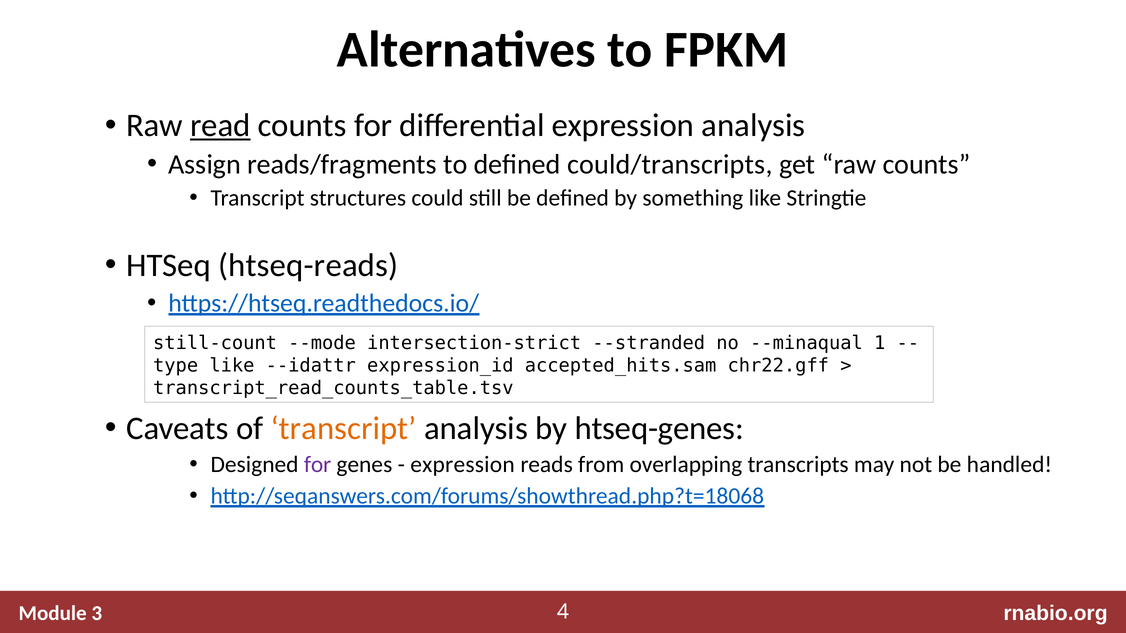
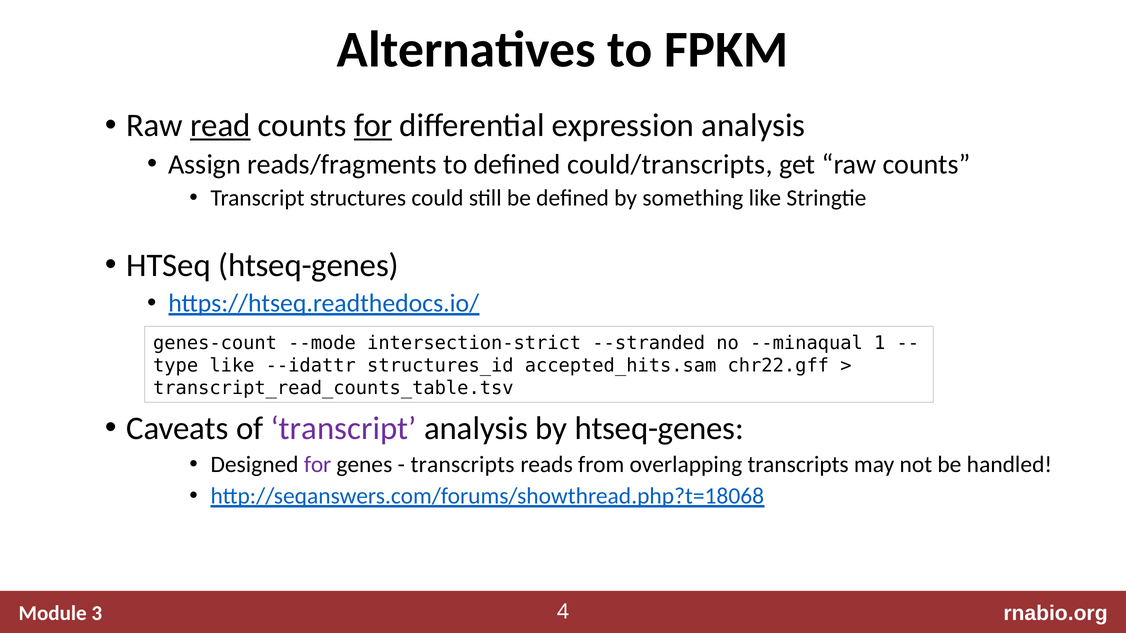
for underline: none -> present (373, 126)
HTSeq htseq-reads: htseq-reads -> htseq-genes (308, 266)
still-count: still-count -> genes-count (215, 343)
expression_id: expression_id -> structures_id (440, 366)
transcript colour: orange -> purple (344, 429)
expression: expression -> transcripts (463, 465)
